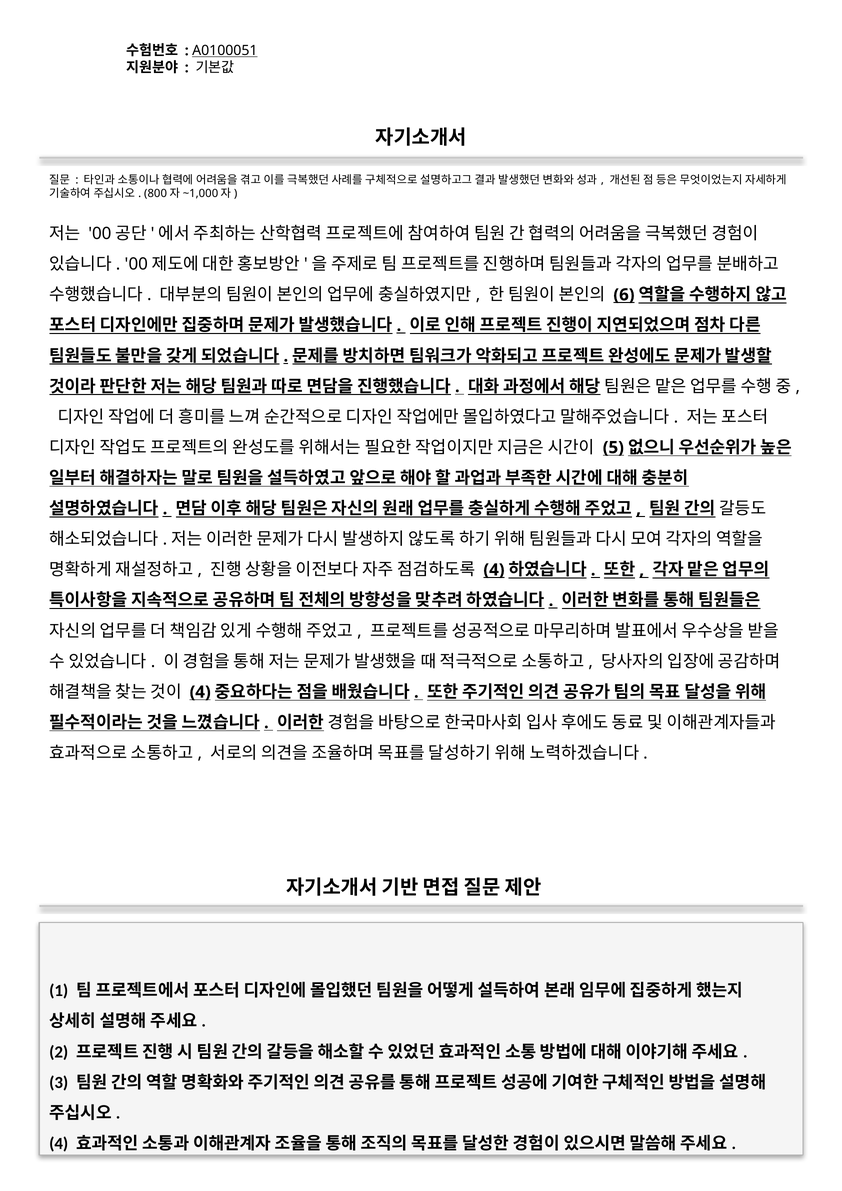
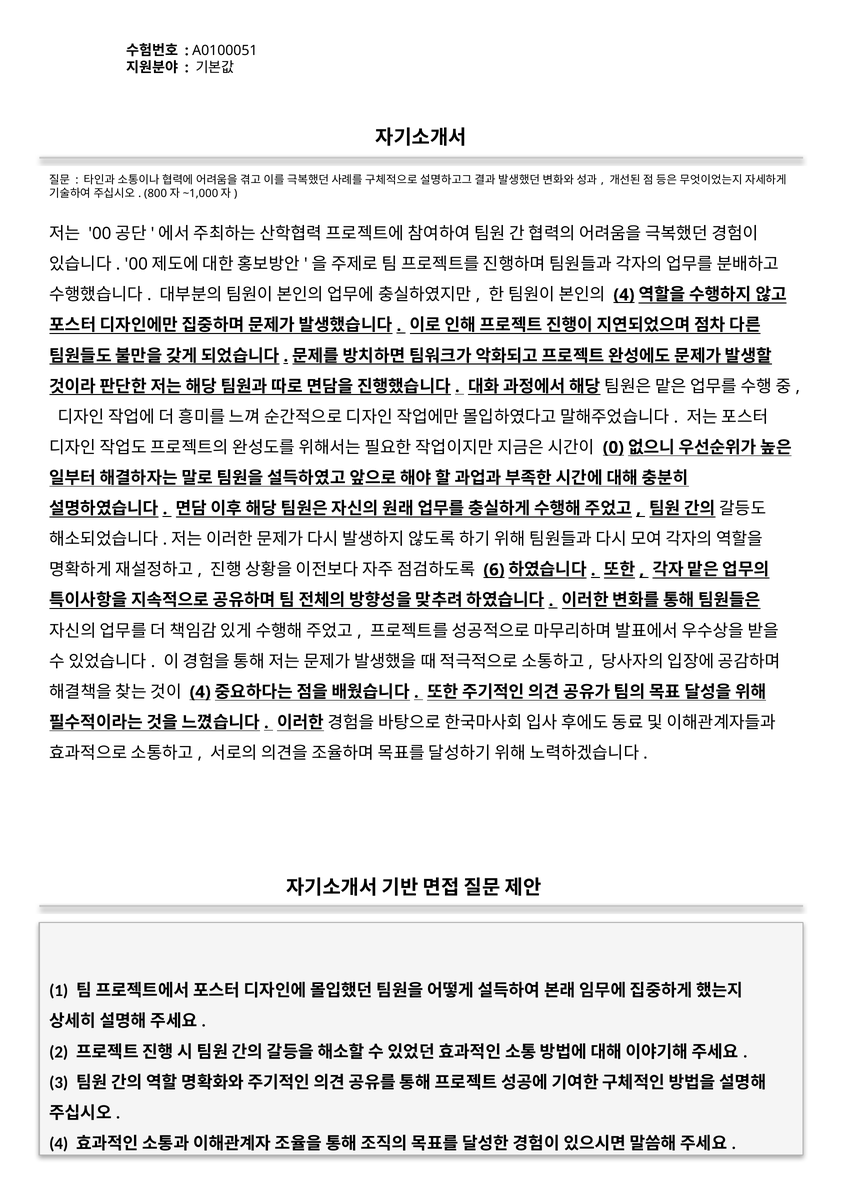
A0100051 underline: present -> none (225, 51)
6: 6 -> 4 (624, 295)
5: 5 -> 0 (613, 448)
4: 4 -> 6 (494, 570)
